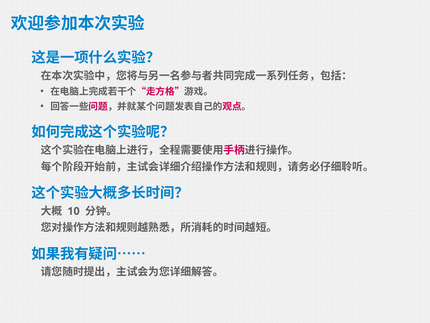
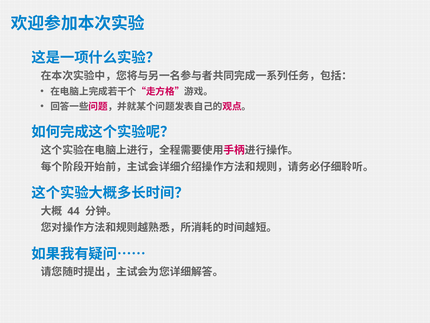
10: 10 -> 44 (74, 211)
